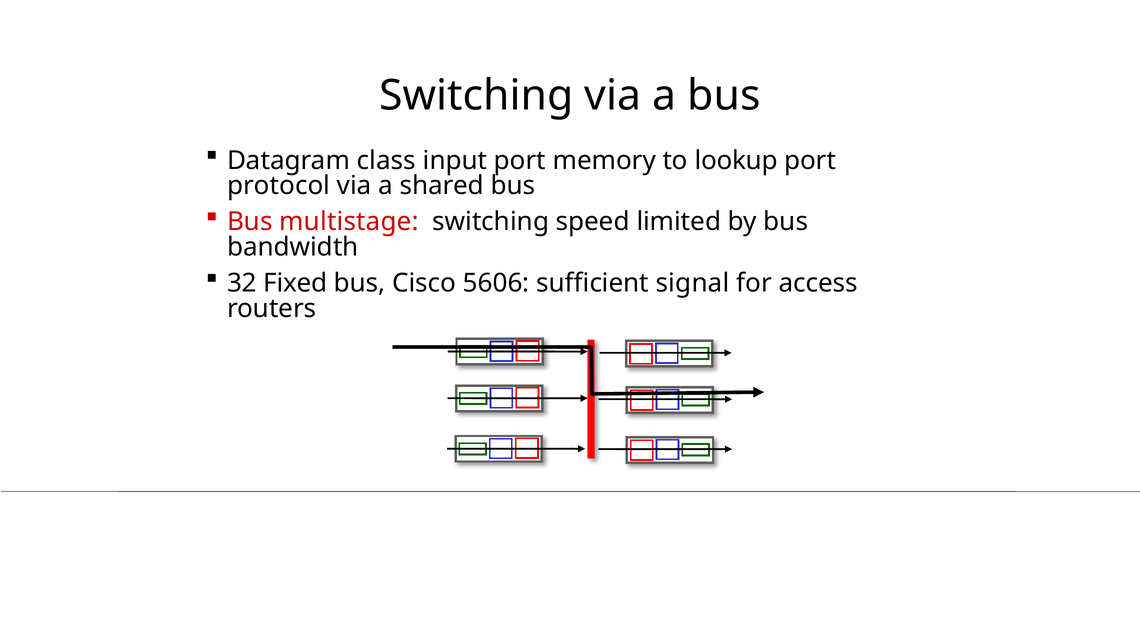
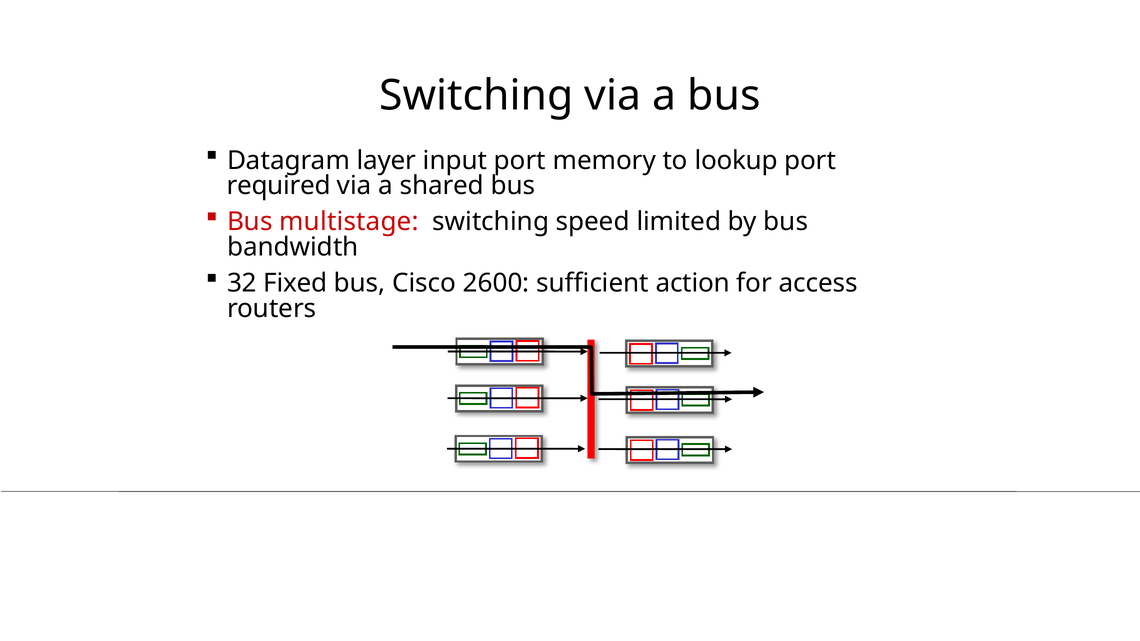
class: class -> layer (386, 160)
protocol: protocol -> required (279, 186)
5606: 5606 -> 2600 (496, 283)
signal: signal -> action (693, 283)
